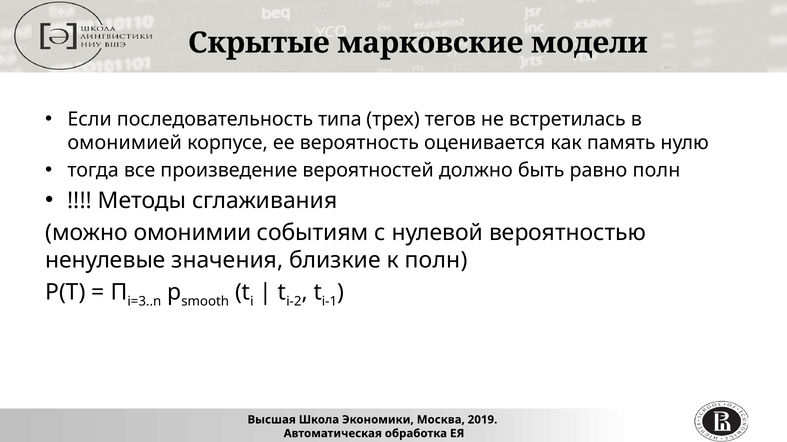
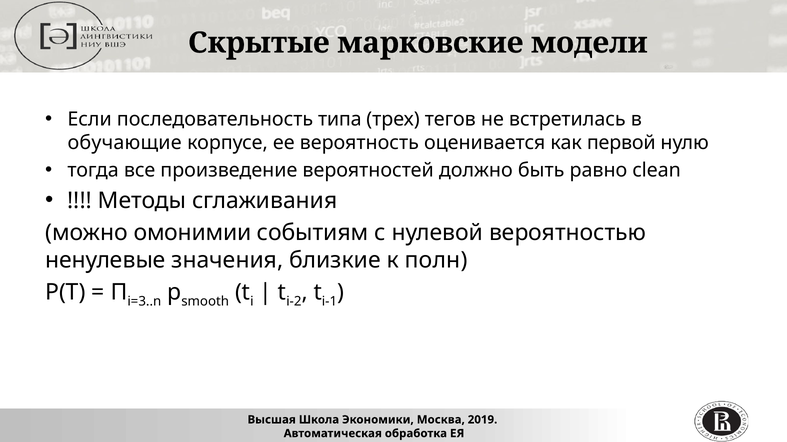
омонимией: омонимией -> обучающие (125, 143)
память: память -> первой (621, 143)
равно полн: полн -> clean (657, 171)
